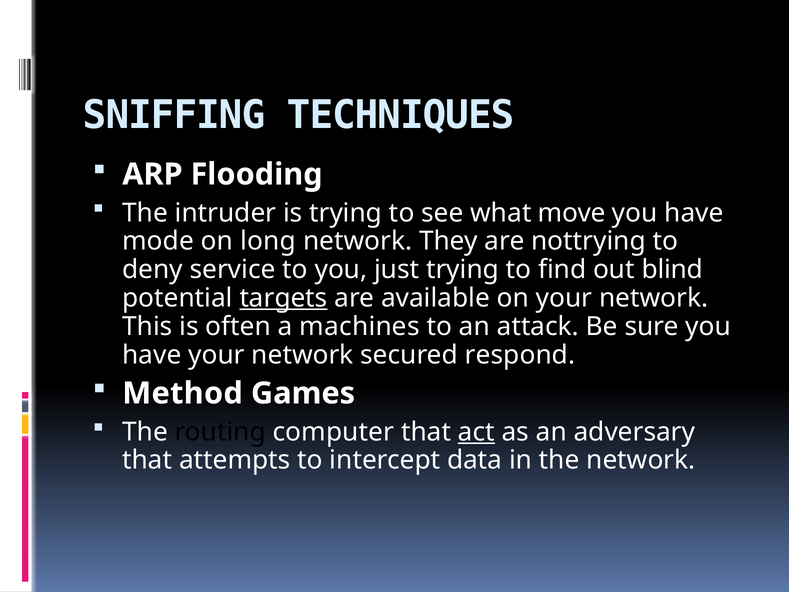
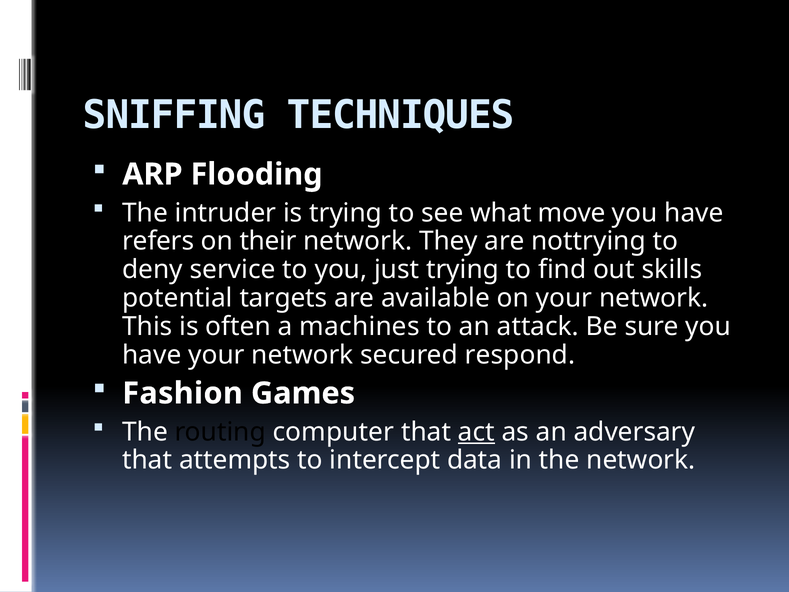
mode: mode -> refers (158, 241)
long: long -> their (268, 241)
blind: blind -> skills (672, 270)
targets underline: present -> none (284, 298)
Method: Method -> Fashion (183, 393)
